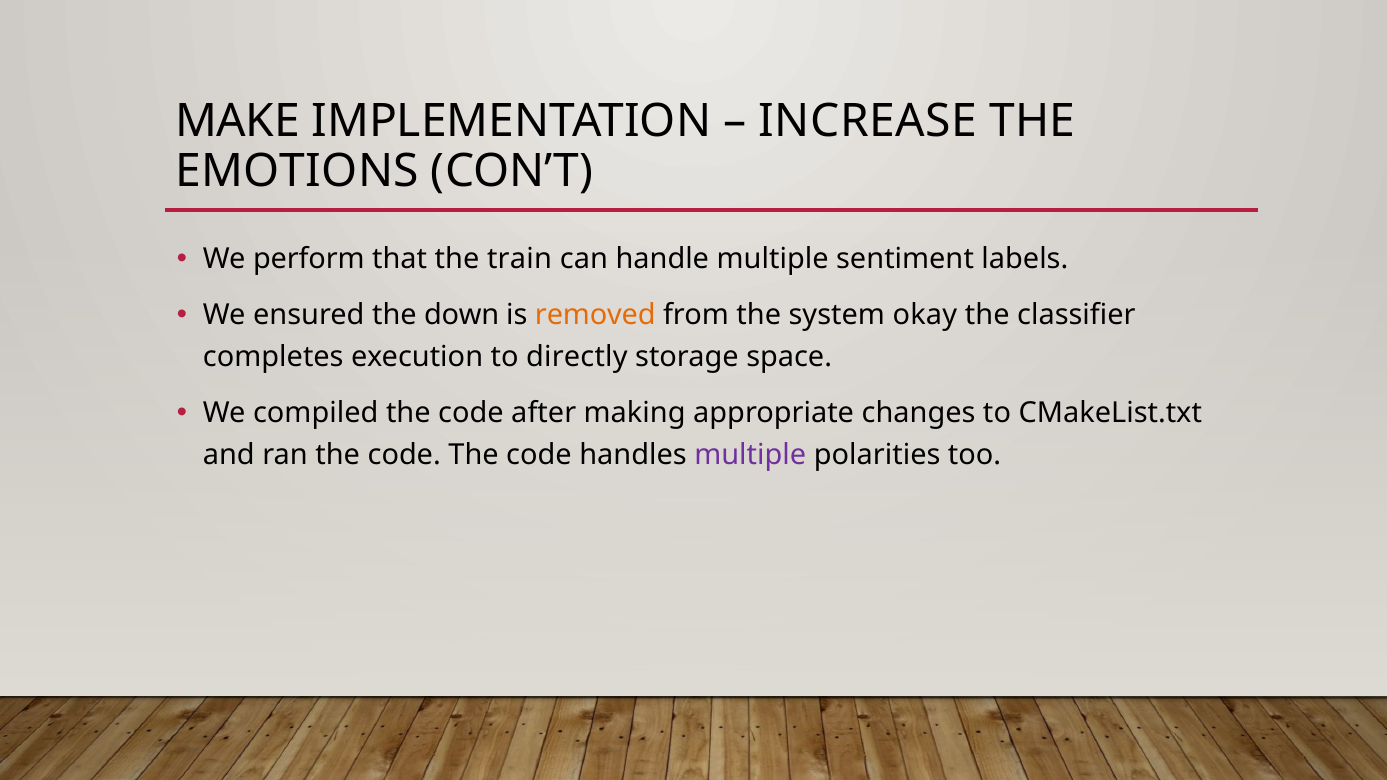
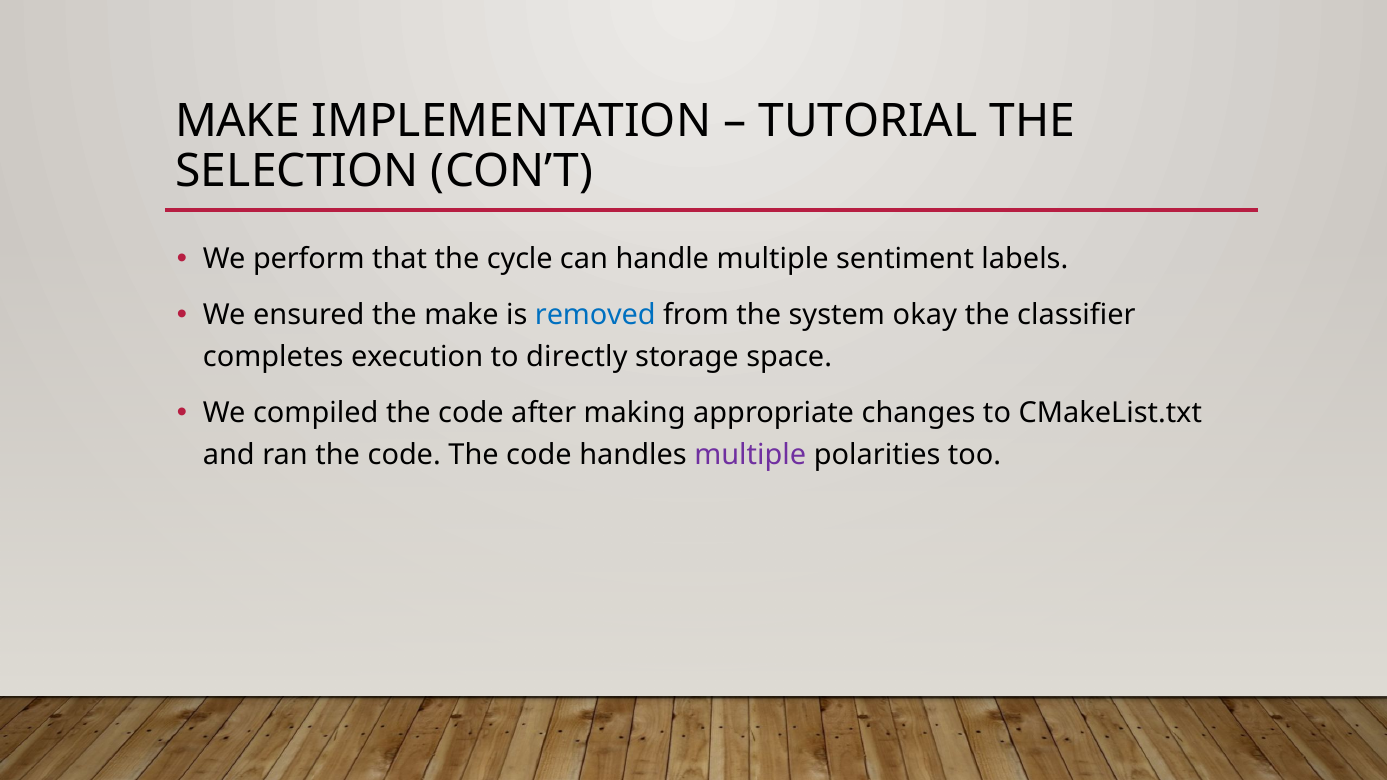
INCREASE: INCREASE -> TUTORIAL (868, 121)
EMOTIONS: EMOTIONS -> SELECTION (297, 171)
train: train -> cycle (520, 259)
the down: down -> make (462, 316)
removed colour: orange -> blue (595, 316)
